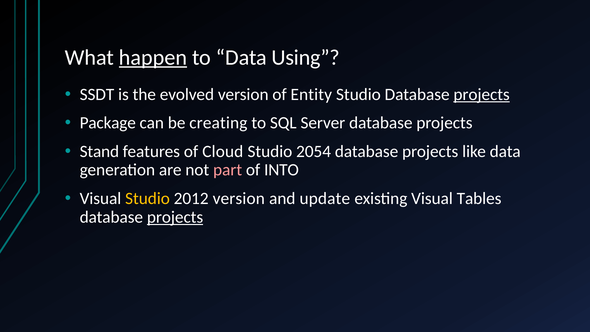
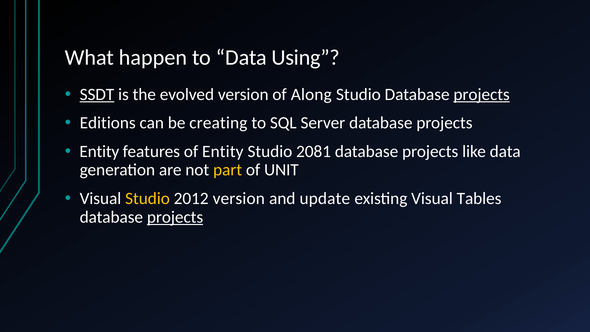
happen underline: present -> none (153, 57)
SSDT underline: none -> present (97, 95)
Entity: Entity -> Along (311, 95)
Package: Package -> Editions (108, 123)
Stand: Stand -> Entity (99, 151)
of Cloud: Cloud -> Entity (223, 151)
2054: 2054 -> 2081 (314, 151)
part colour: pink -> yellow (228, 170)
INTO: INTO -> UNIT (281, 170)
